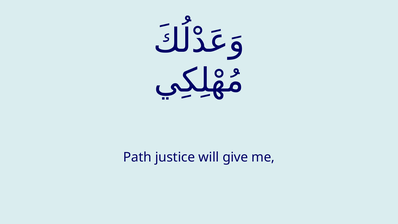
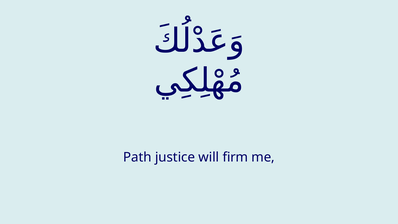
give: give -> firm (235, 157)
